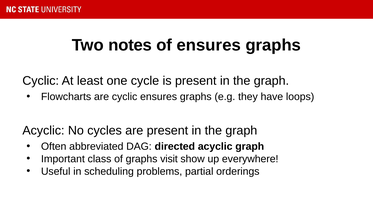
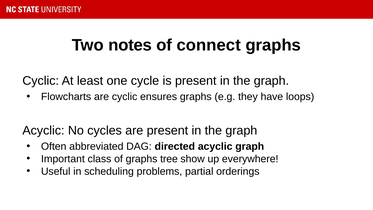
of ensures: ensures -> connect (209, 45)
visit: visit -> tree (169, 159)
